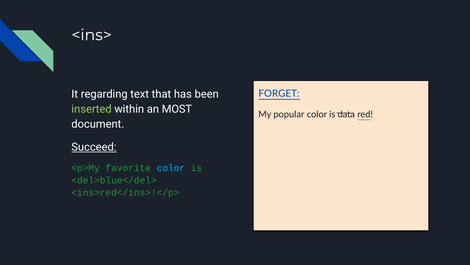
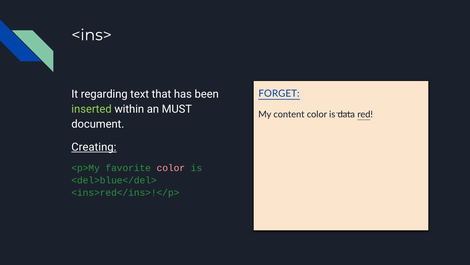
MOST: MOST -> MUST (177, 109)
popular: popular -> content (289, 114)
Succeed: Succeed -> Creating (94, 147)
color colour: light blue -> pink (171, 167)
